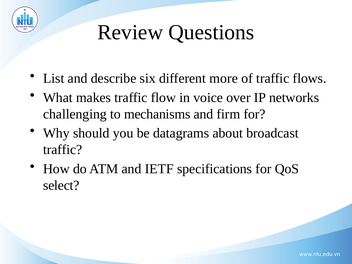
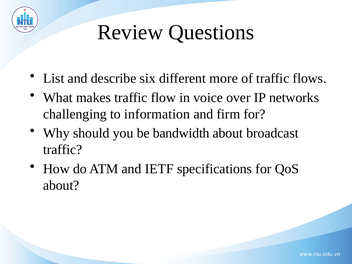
mechanisms: mechanisms -> information (157, 114)
datagrams: datagrams -> bandwidth (181, 133)
select: select -> about (61, 185)
